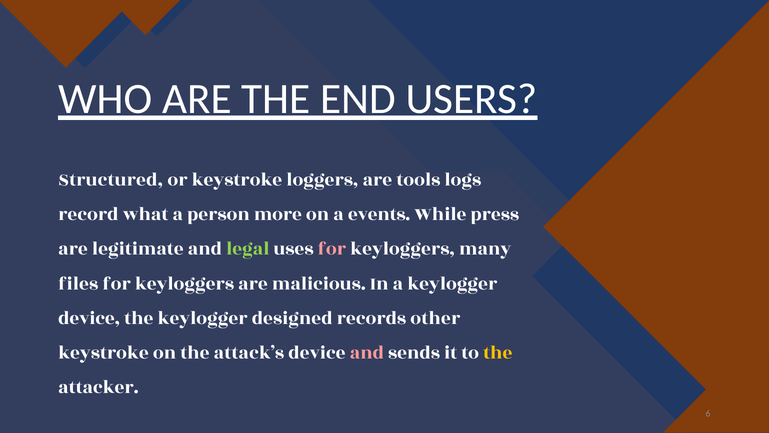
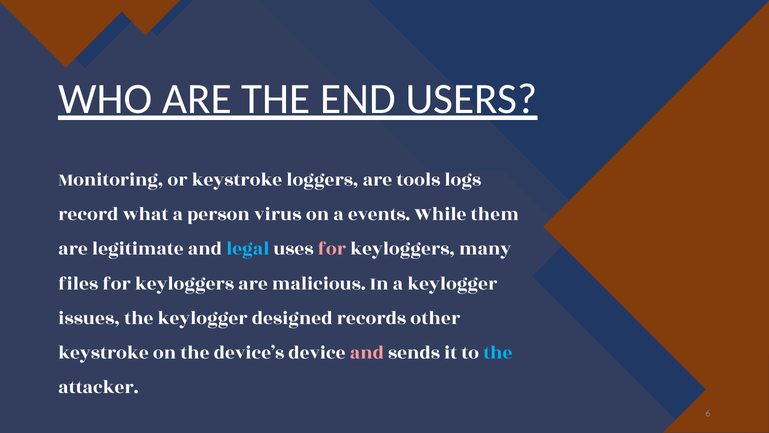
Structured: Structured -> Monitoring (111, 179)
more: more -> virus (278, 214)
press: press -> them (495, 214)
legal colour: light green -> light blue (248, 248)
device: device -> issues (89, 317)
attack’s: attack’s -> device’s (249, 352)
the colour: yellow -> light blue (498, 352)
